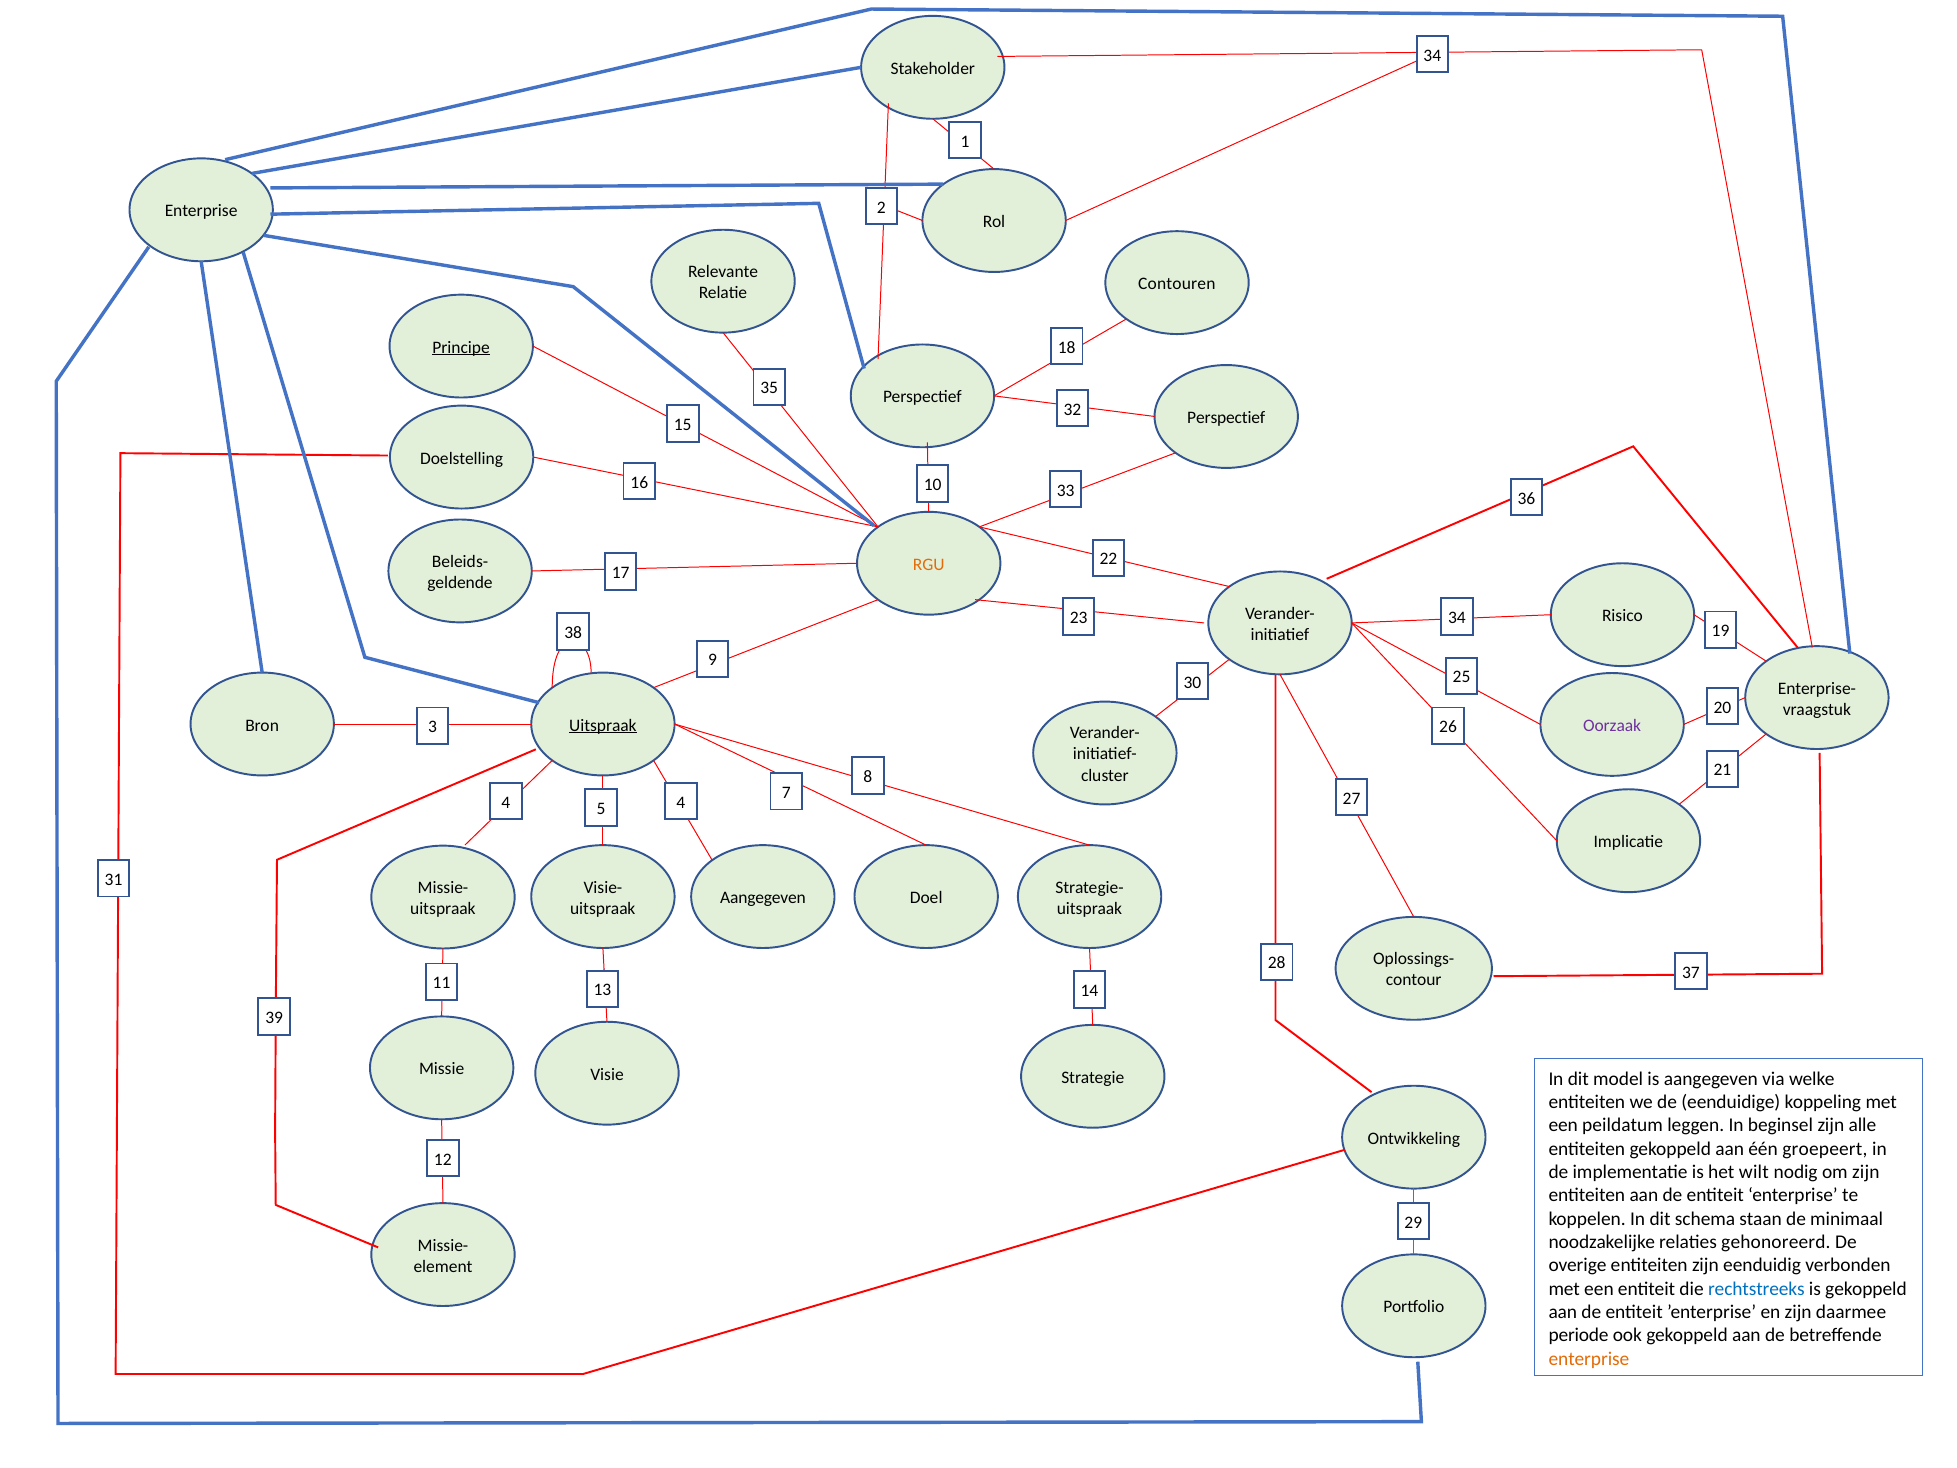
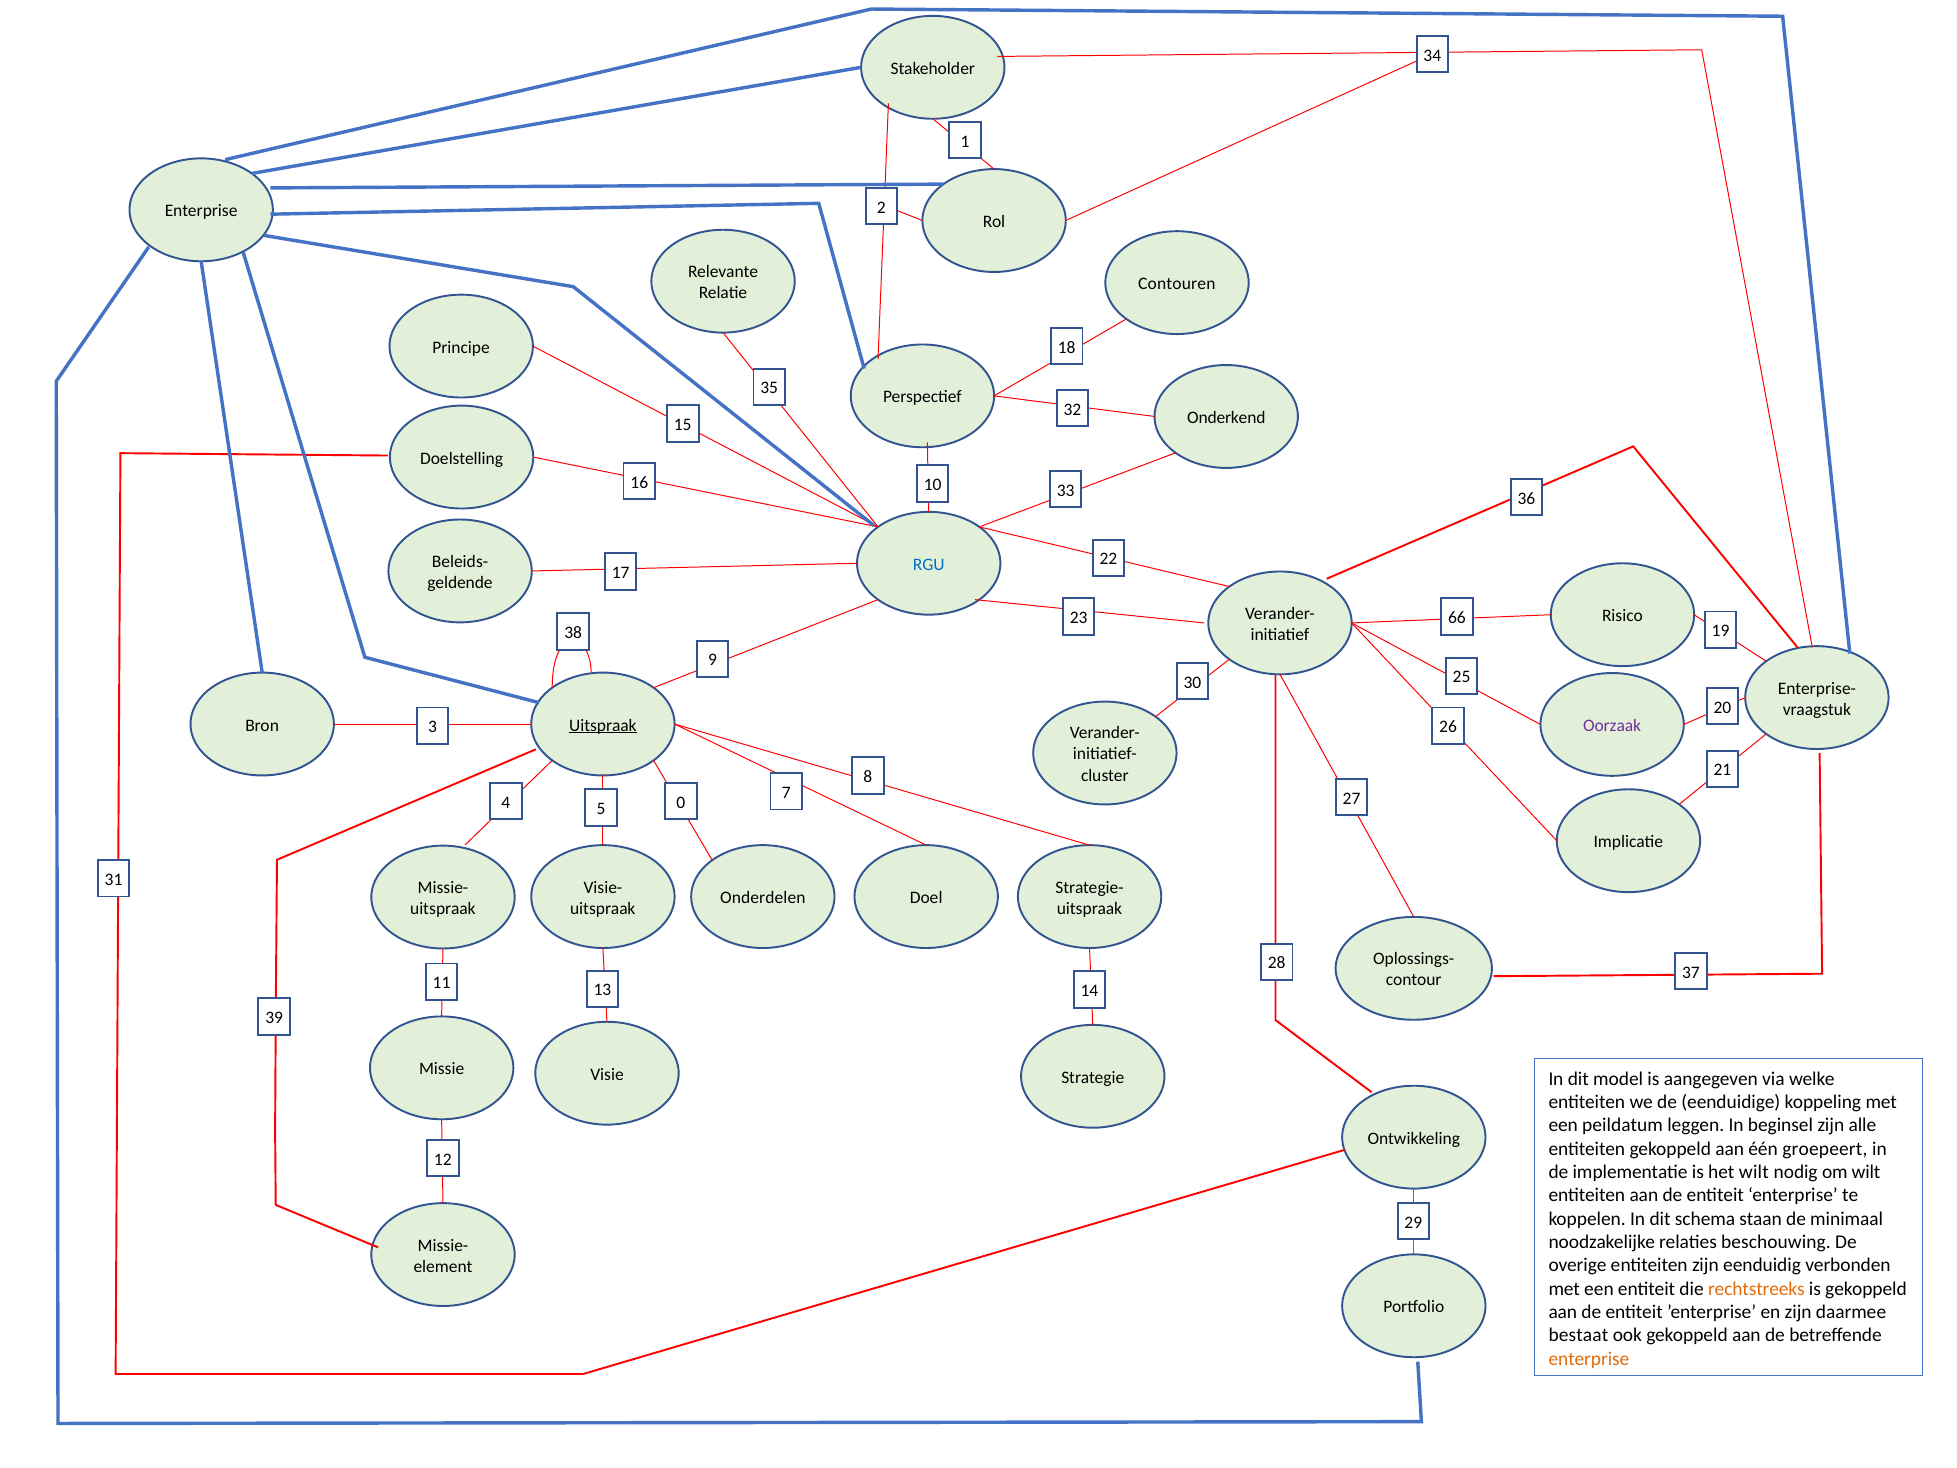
Principe underline: present -> none (461, 347)
Perspectief: Perspectief -> Onderkend (1226, 418)
RGU colour: orange -> blue (929, 564)
23 34: 34 -> 66 (1457, 617)
5 4: 4 -> 0 (681, 802)
Aangegeven: Aangegeven -> Onderdelen (763, 898)
om zijn: zijn -> wilt (1866, 1172)
gehonoreerd: gehonoreerd -> beschouwing (1776, 1242)
rechtstreeks colour: blue -> orange (1756, 1288)
periode: periode -> bestaat (1578, 1335)
